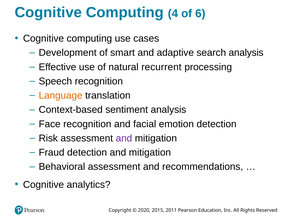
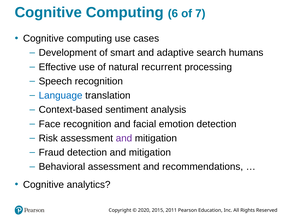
4: 4 -> 6 (173, 13)
6: 6 -> 7 (200, 13)
search analysis: analysis -> humans (246, 53)
Language colour: orange -> blue (61, 96)
